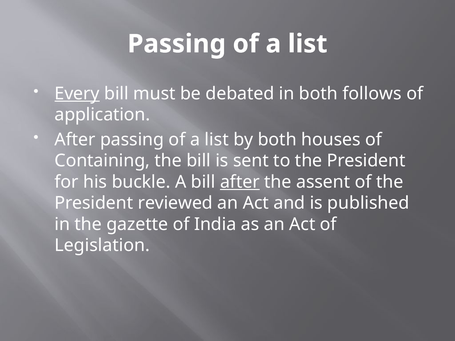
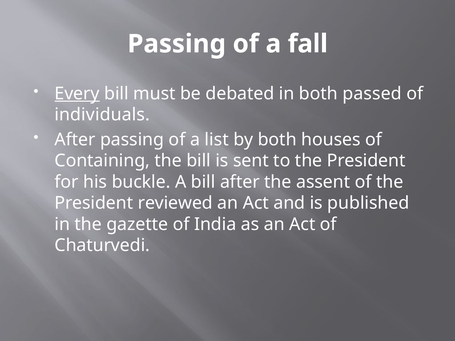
list: list -> fall (308, 44)
follows: follows -> passed (372, 94)
application: application -> individuals (102, 115)
after underline: present -> none (240, 182)
Legislation: Legislation -> Chaturvedi (102, 246)
